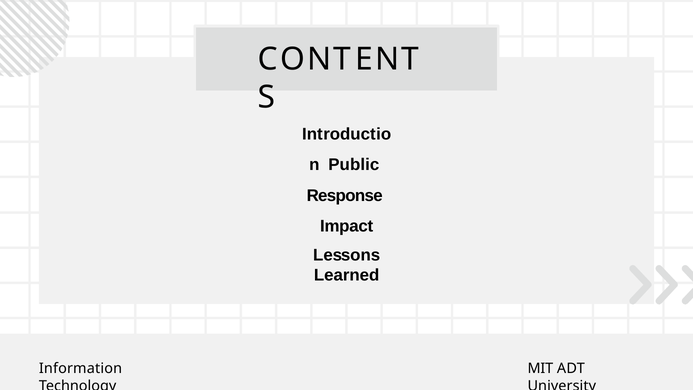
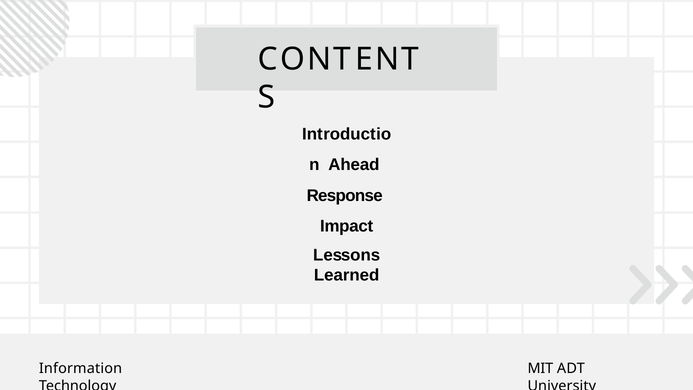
Public: Public -> Ahead (354, 165)
